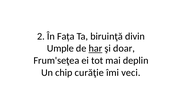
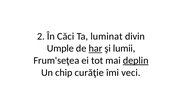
Fața: Fața -> Căci (66, 36)
biruinţă: biruinţă -> luminat (107, 36)
doar: doar -> lumii (124, 49)
deplin underline: none -> present (136, 61)
